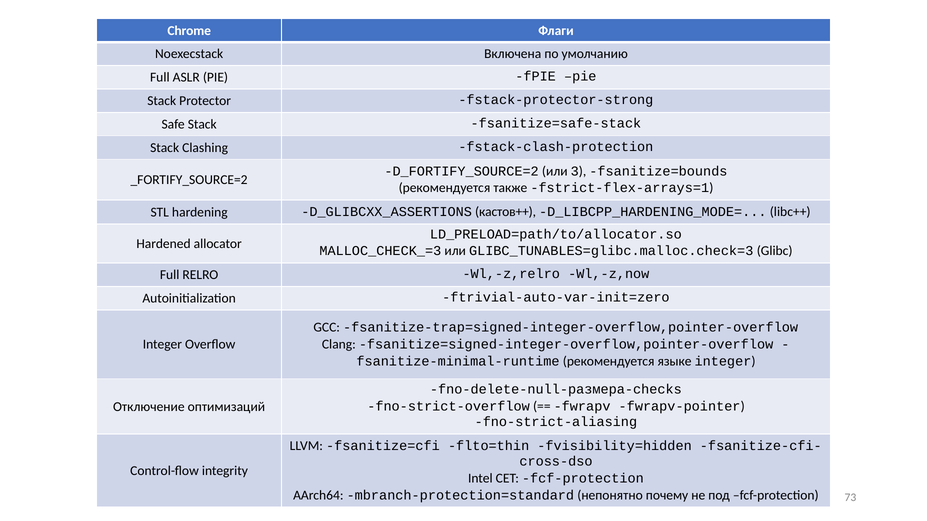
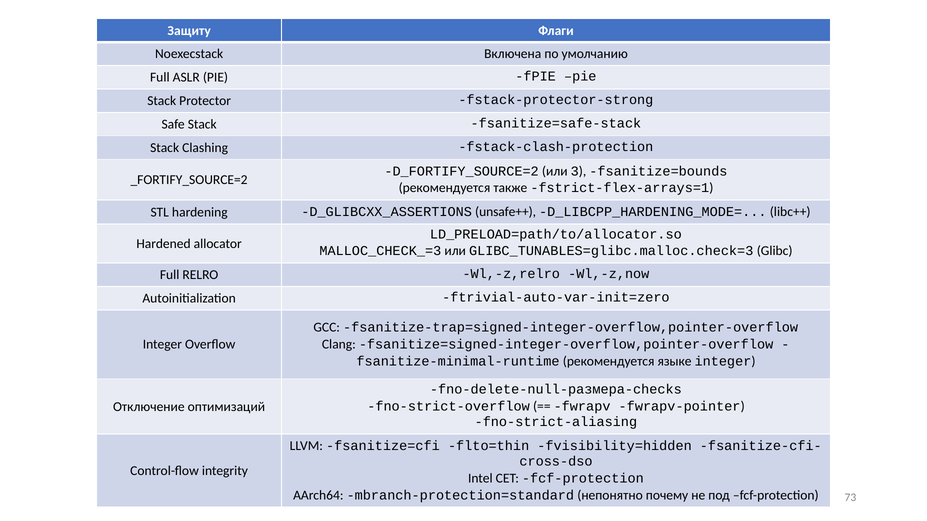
Chrome: Chrome -> Защиту (189, 31)
кастов++: кастов++ -> unsafe++ (506, 212)
